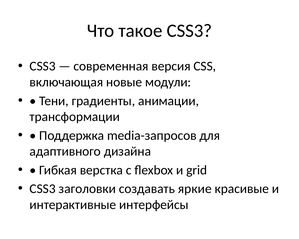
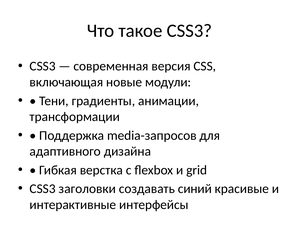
яркие: яркие -> синий (195, 189)
